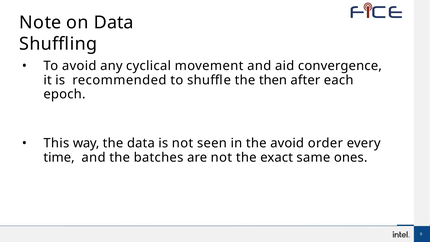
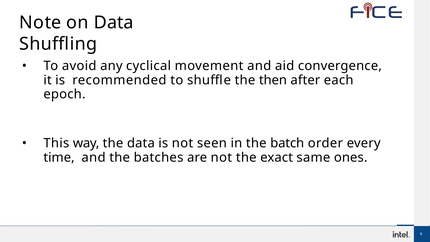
the avoid: avoid -> batch (287, 143)
